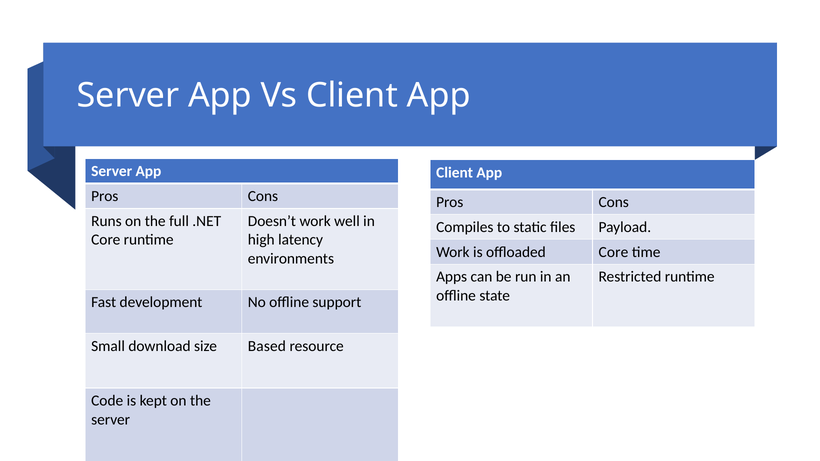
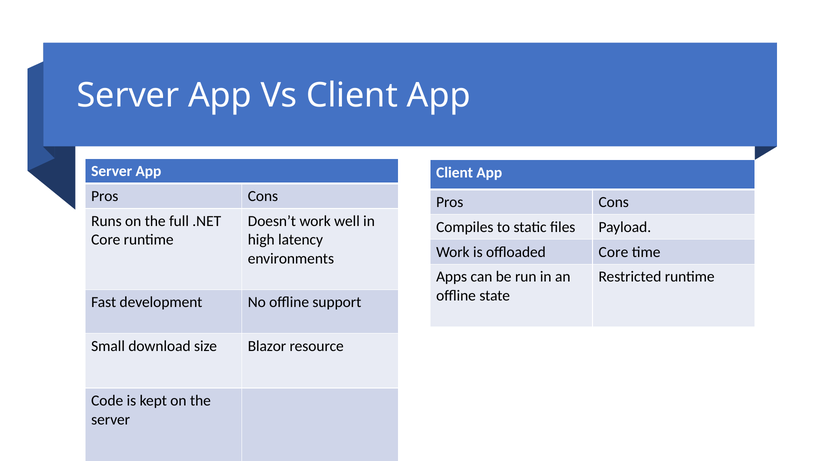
Based: Based -> Blazor (267, 346)
